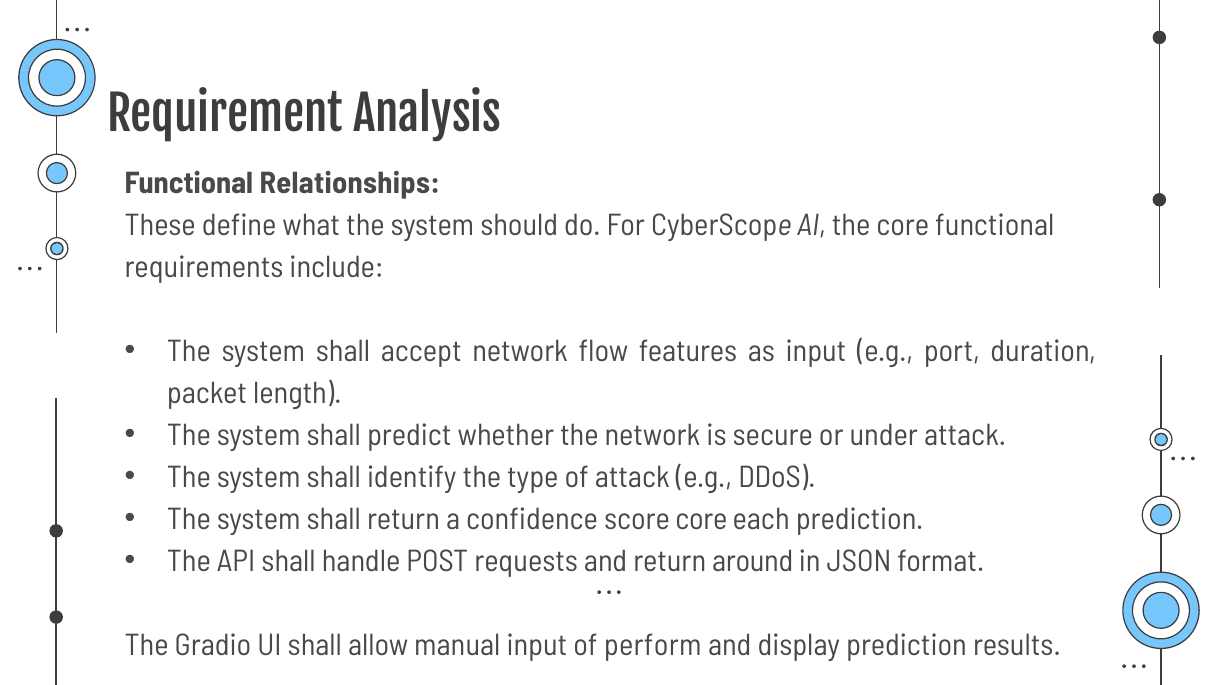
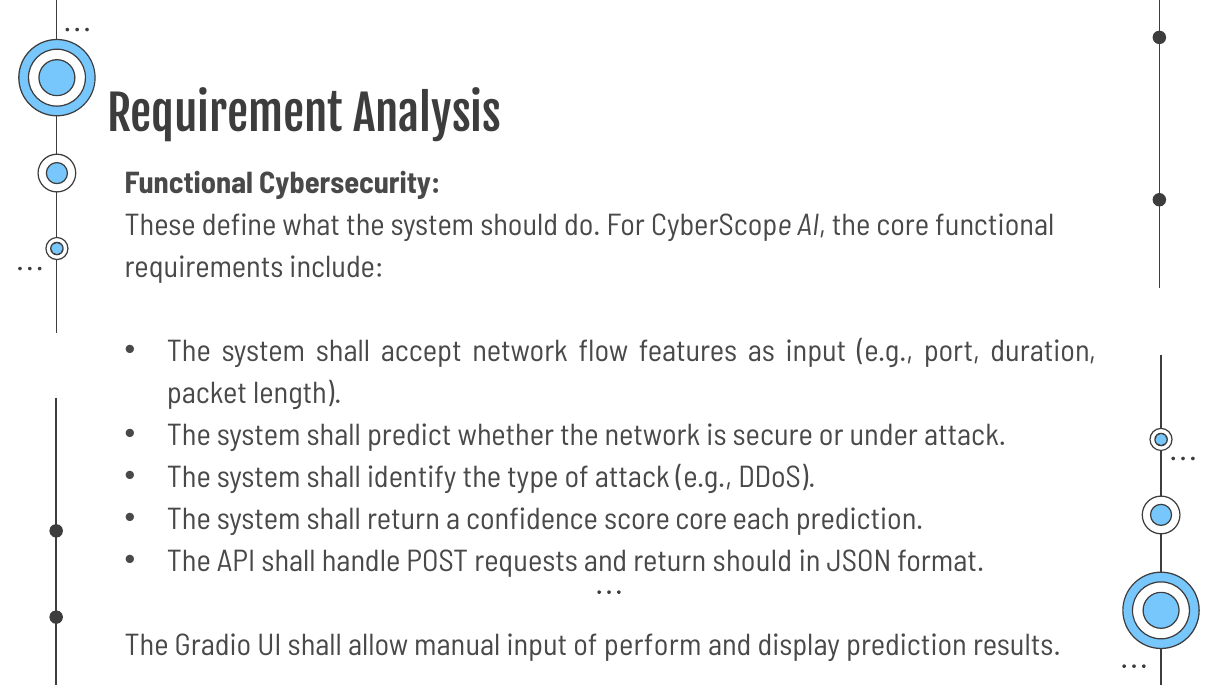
Relationships: Relationships -> Cybersecurity (350, 183)
return around: around -> should (752, 561)
